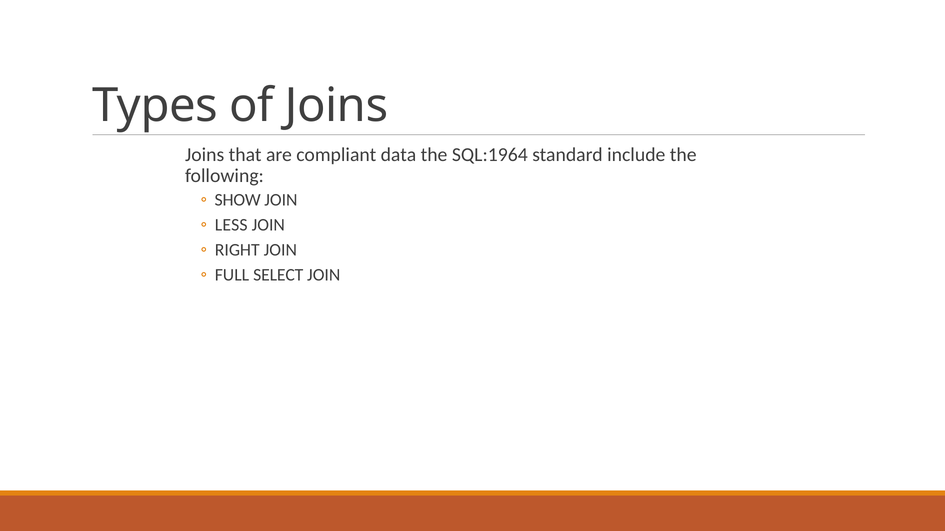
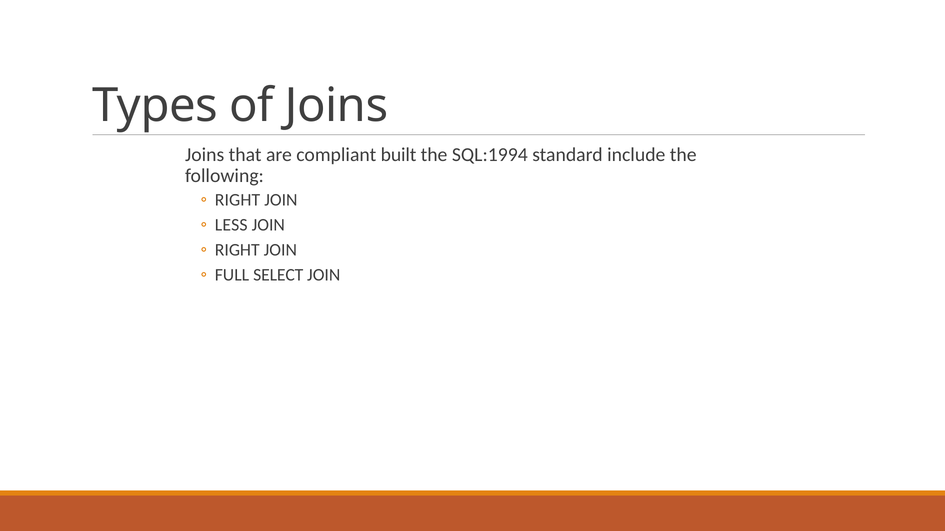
data: data -> built (399, 155)
SQL:1964: SQL:1964 -> SQL:1994 (490, 155)
SHOW: SHOW -> RIGHT (238, 200)
